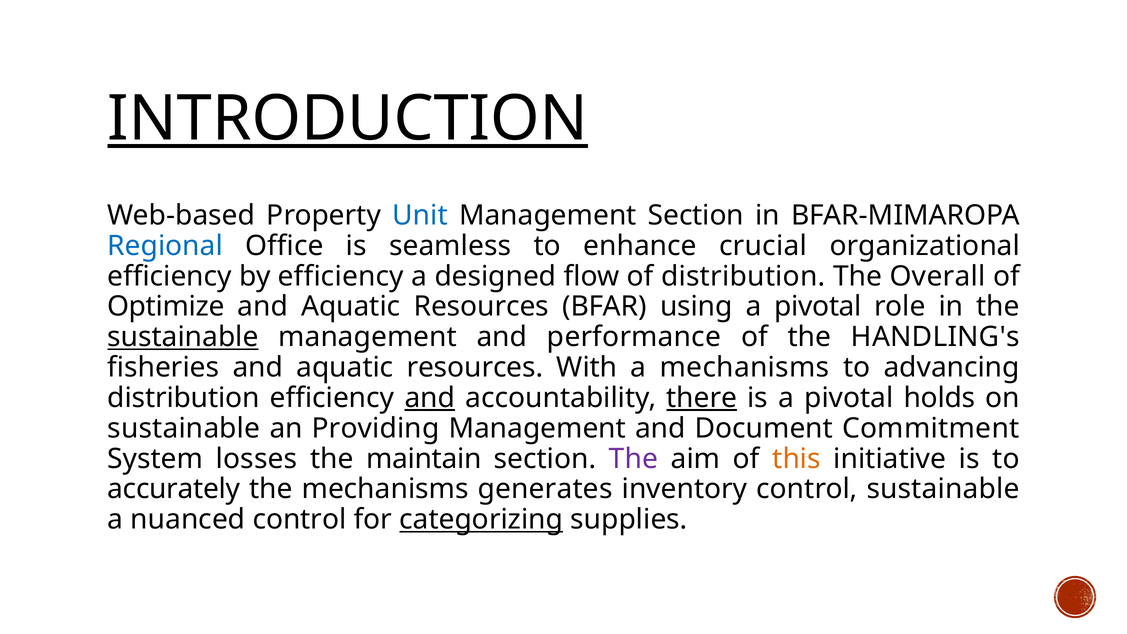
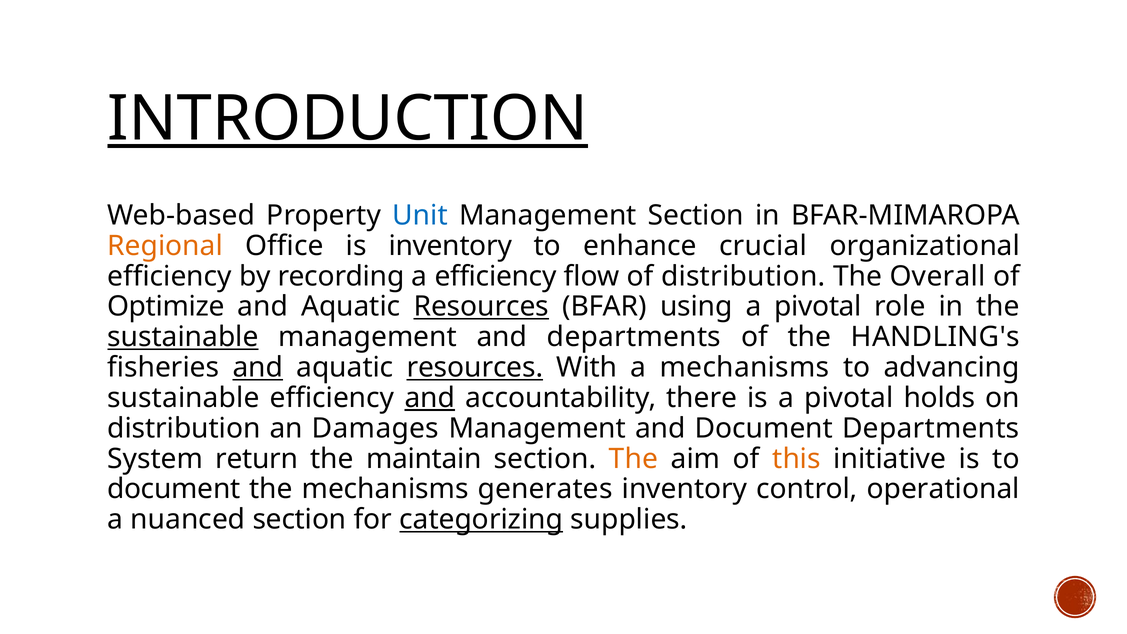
Regional colour: blue -> orange (165, 246)
is seamless: seamless -> inventory (450, 246)
by efficiency: efficiency -> recording (341, 276)
a designed: designed -> efficiency (496, 276)
Resources underline: none -> present (481, 307)
and performance: performance -> departments (634, 337)
and underline: none -> present (258, 367)
resources underline: none -> present (475, 367)
distribution: distribution -> sustainable (183, 398)
there underline: present -> none (702, 398)
sustainable: sustainable -> distribution (184, 428)
Providing: Providing -> Damages (375, 428)
Document Commitment: Commitment -> Departments (931, 428)
losses: losses -> return (257, 459)
The colour: purple -> orange (633, 459)
accurately: accurately -> document (174, 489)
control sustainable: sustainable -> operational (943, 489)
nuanced control: control -> section (299, 520)
